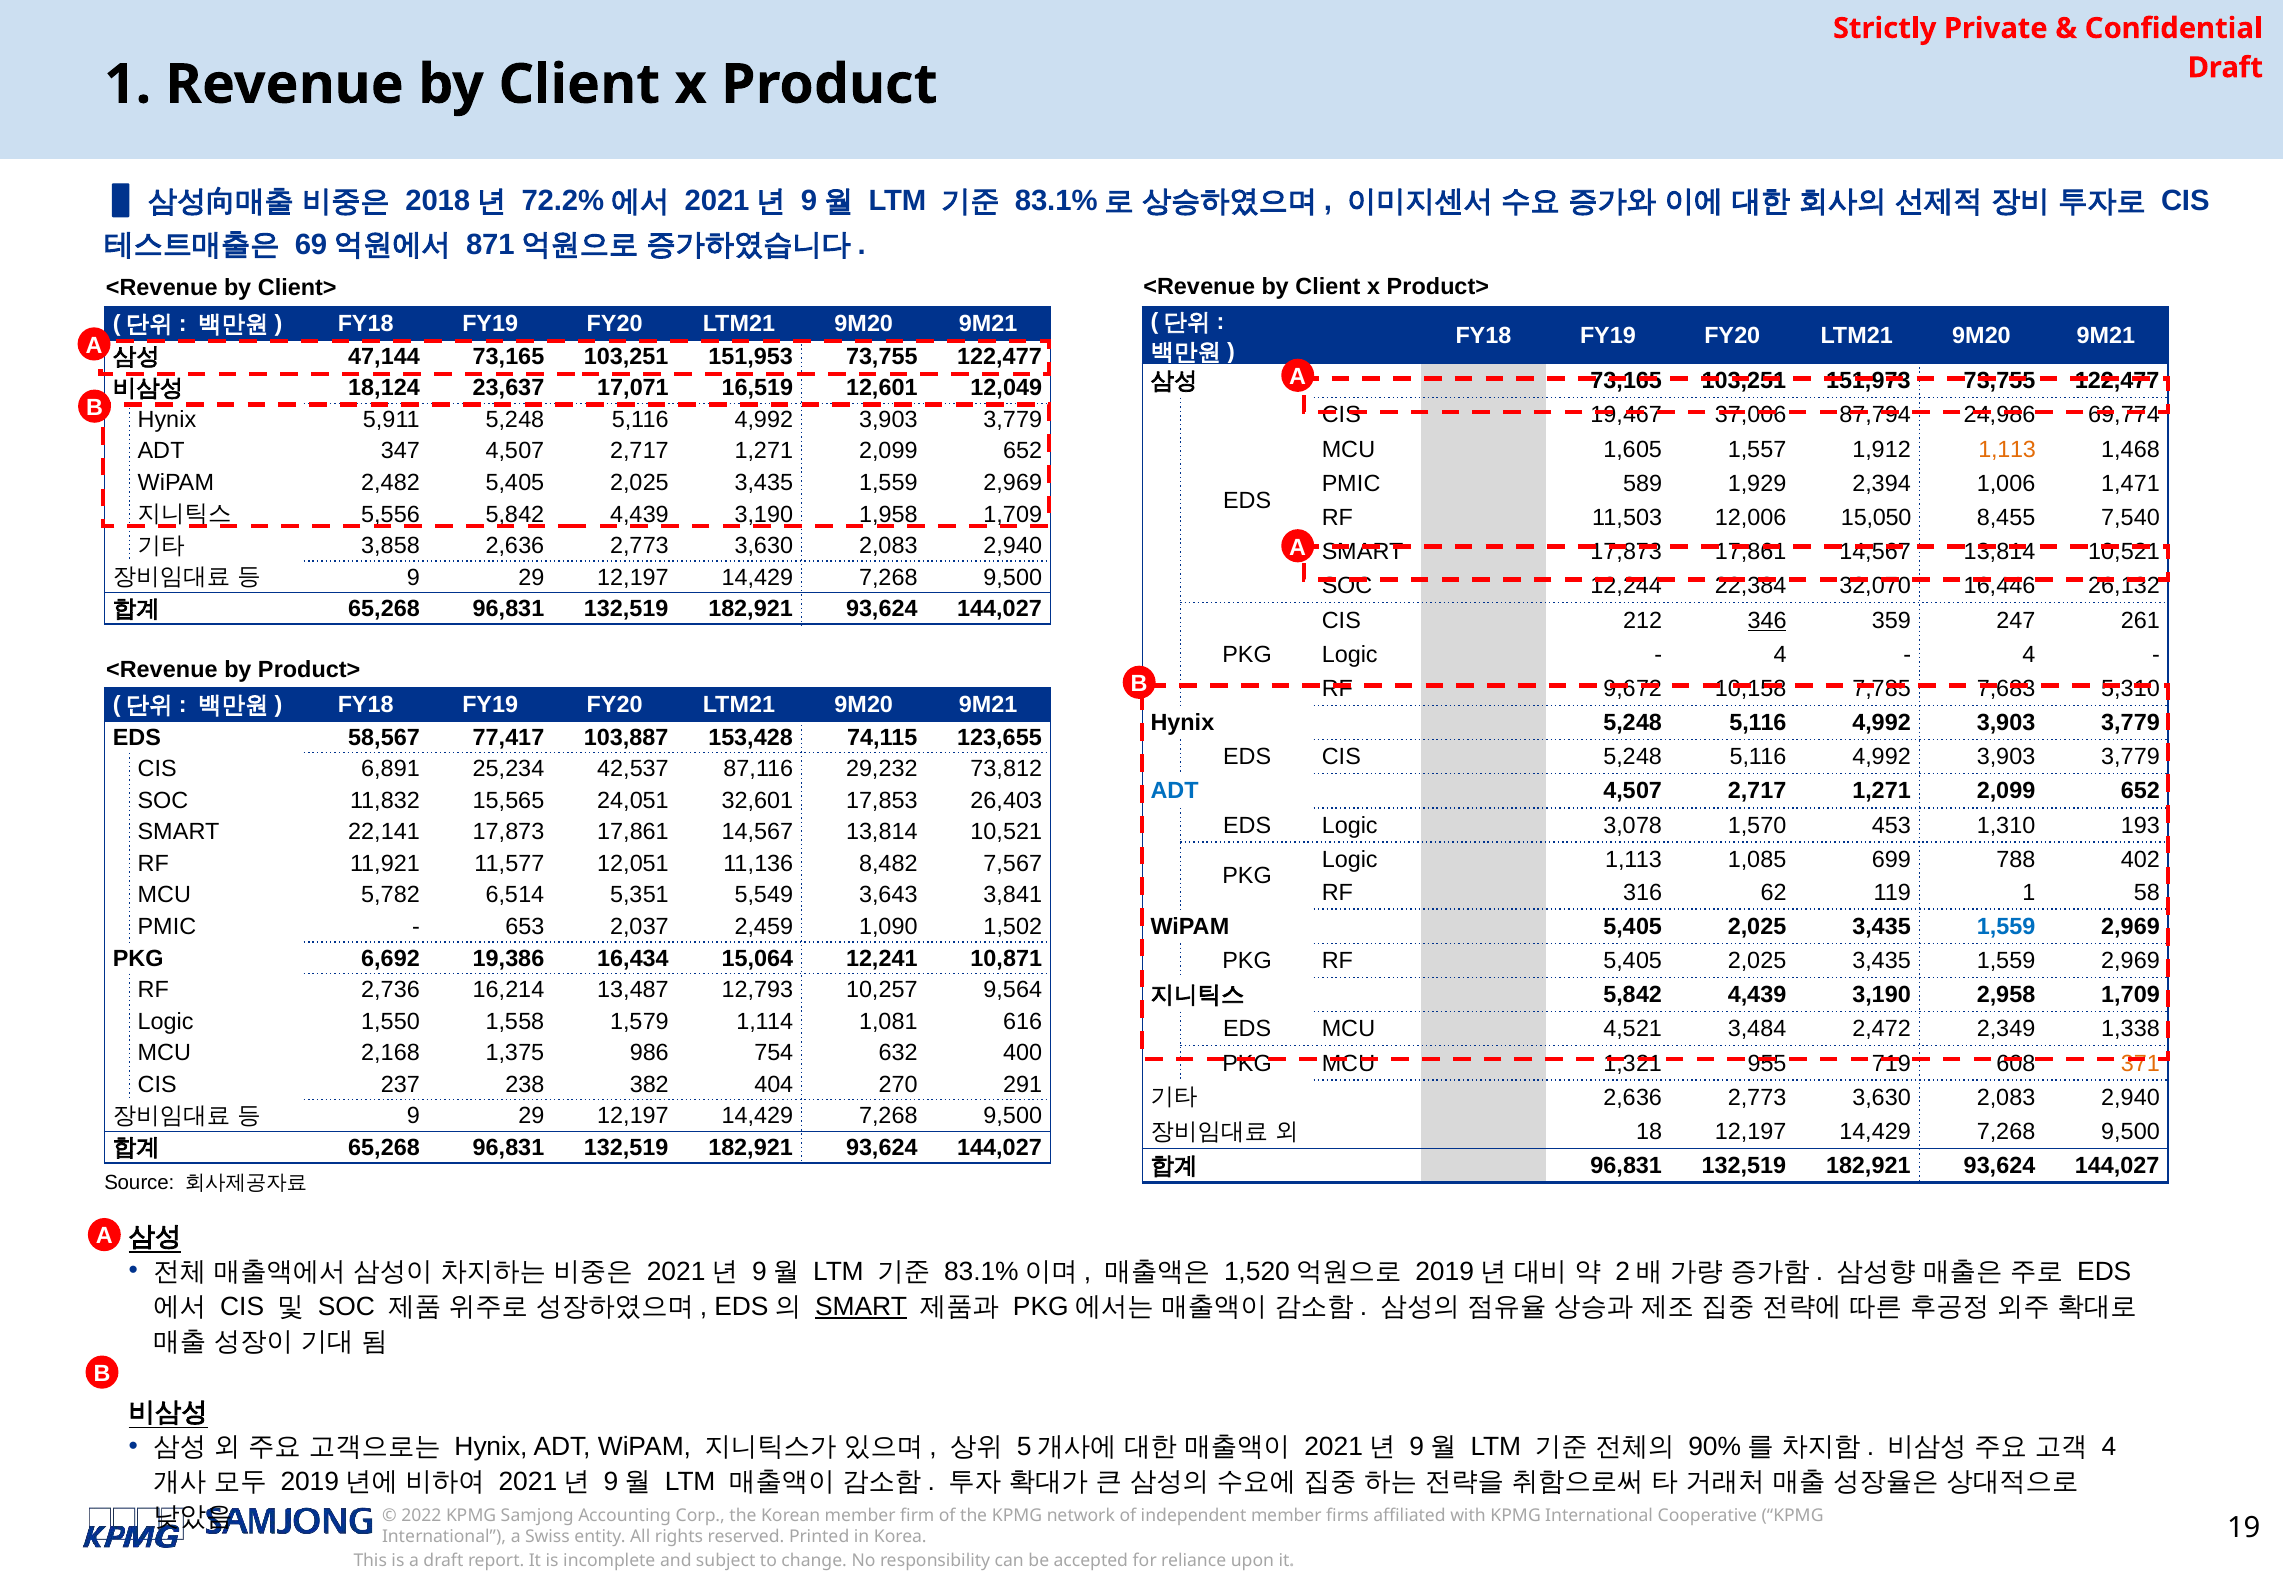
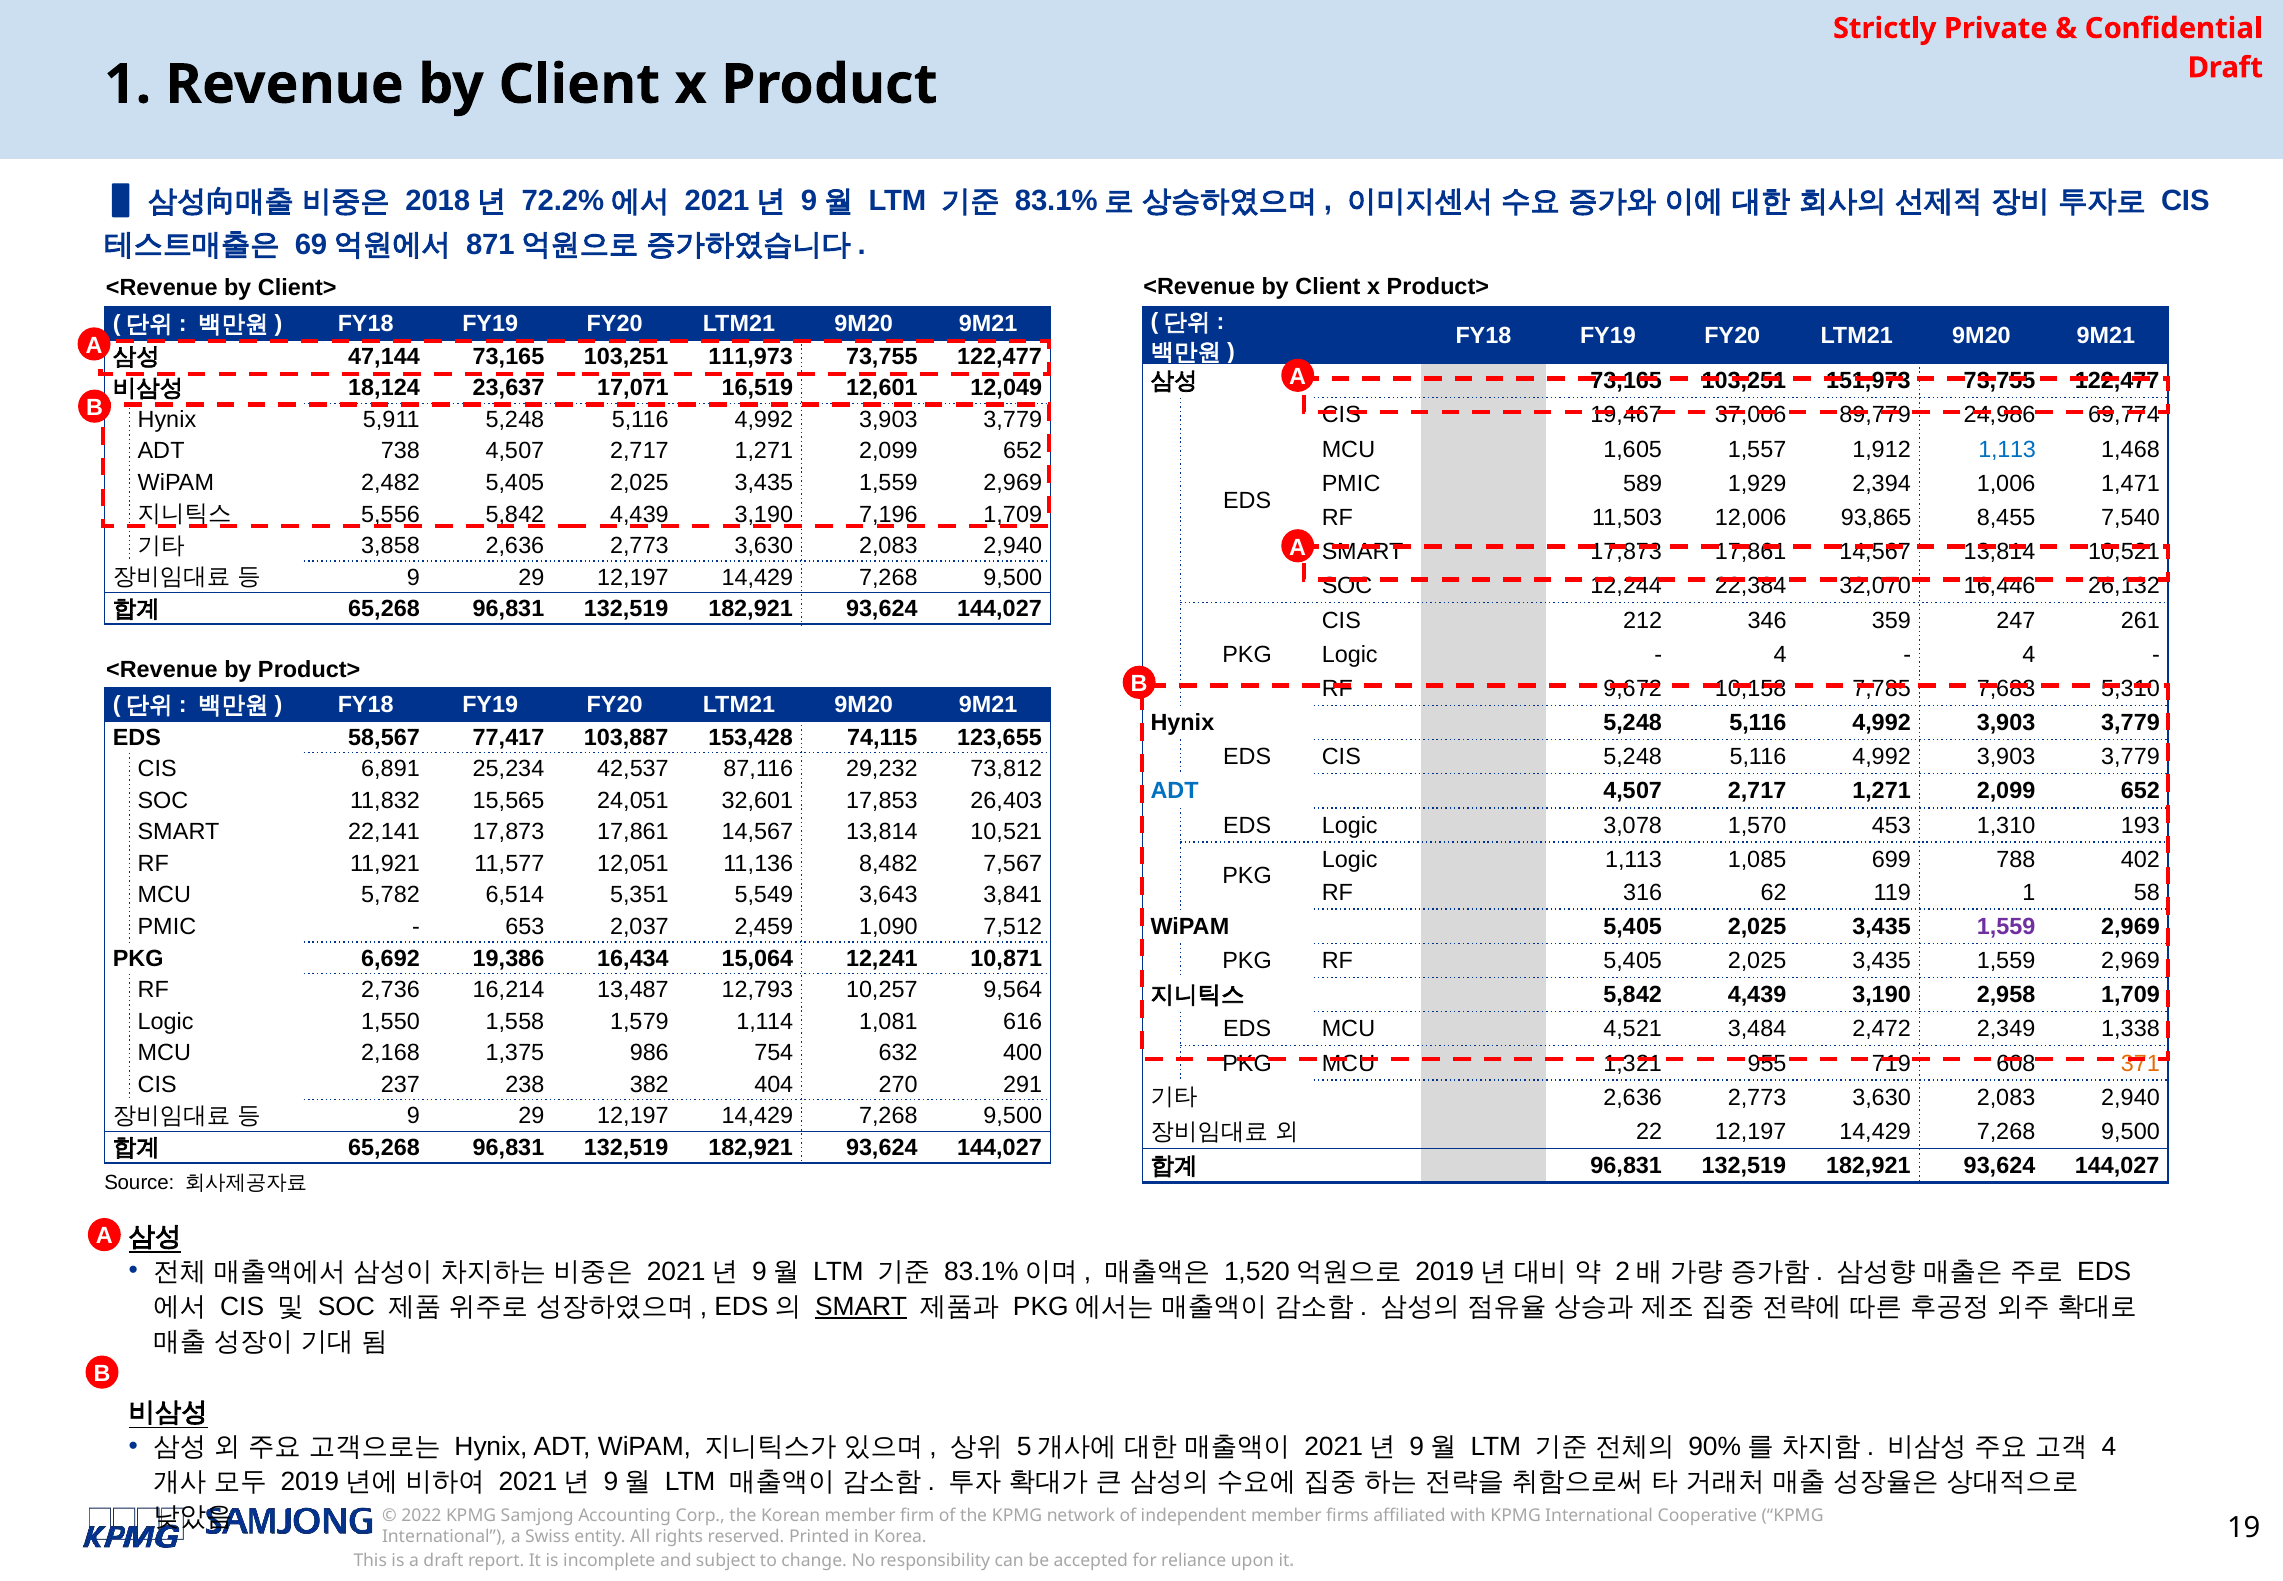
151,953: 151,953 -> 111,973 (751, 357)
87,794: 87,794 -> 89,779 (1875, 415)
1,113 colour: orange -> blue (2007, 449)
347: 347 -> 738 (400, 451)
1,958: 1,958 -> 7,196 (888, 514)
15,050: 15,050 -> 93,865 (1876, 518)
346 underline: present -> none (1767, 620)
1,559 colour: blue -> purple (2006, 926)
1,502: 1,502 -> 7,512 (1013, 926)
18: 18 -> 22 (1649, 1131)
